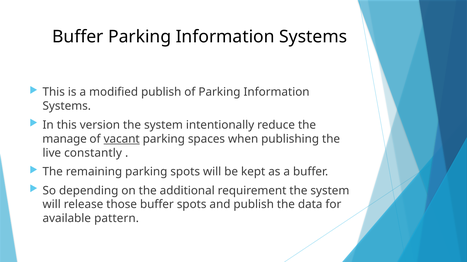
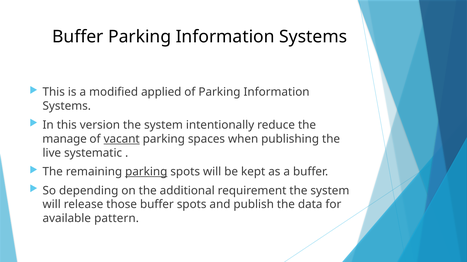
modified publish: publish -> applied (161, 92)
constantly: constantly -> systematic (93, 153)
parking underline: none -> present (146, 172)
